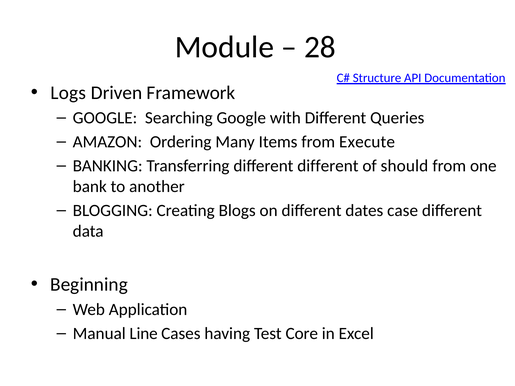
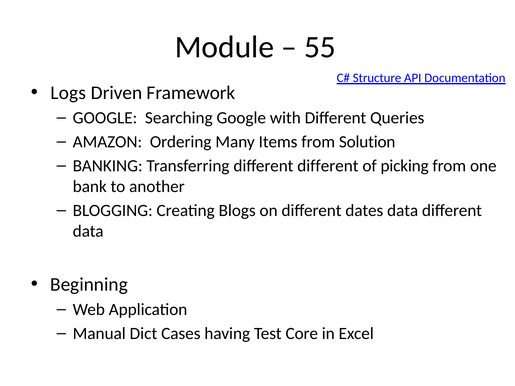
28: 28 -> 55 (320, 47)
Execute: Execute -> Solution (367, 142)
should: should -> picking (405, 166)
dates case: case -> data (403, 211)
Line: Line -> Dict (143, 334)
